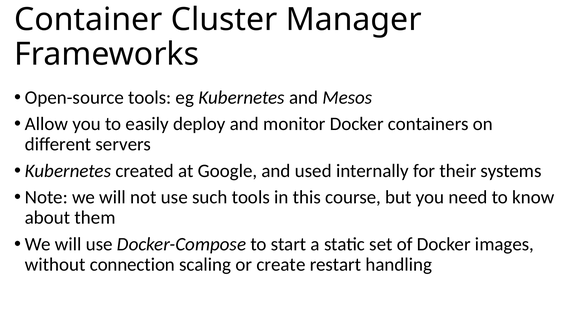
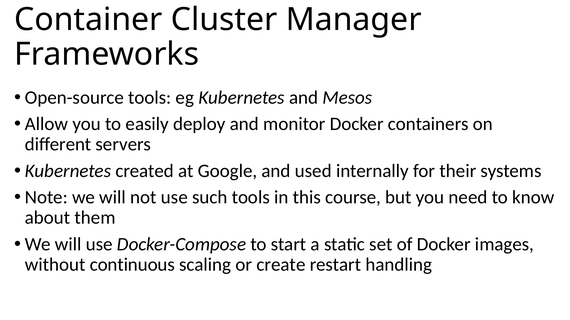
connection: connection -> continuous (132, 265)
